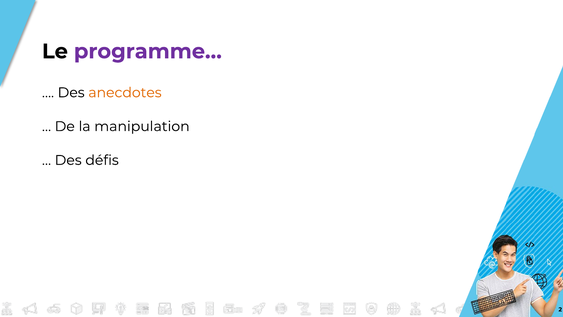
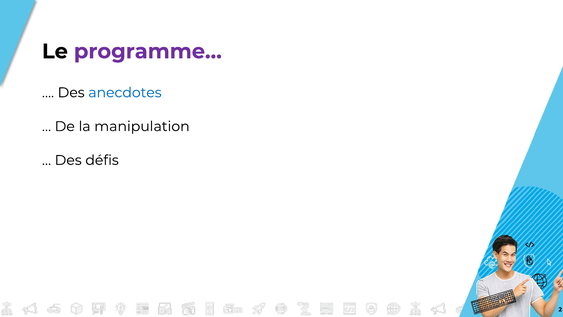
anecdotes colour: orange -> blue (125, 93)
